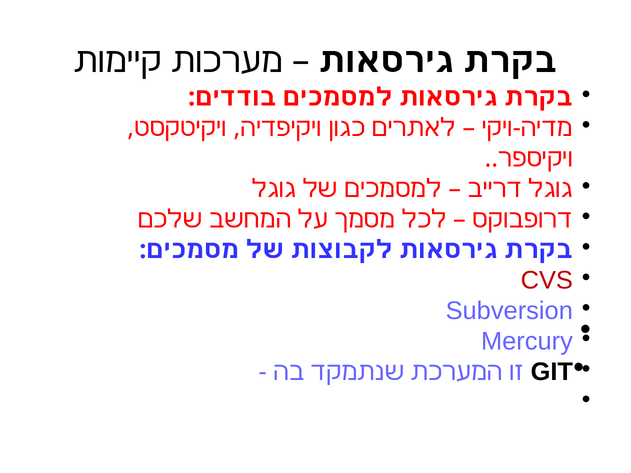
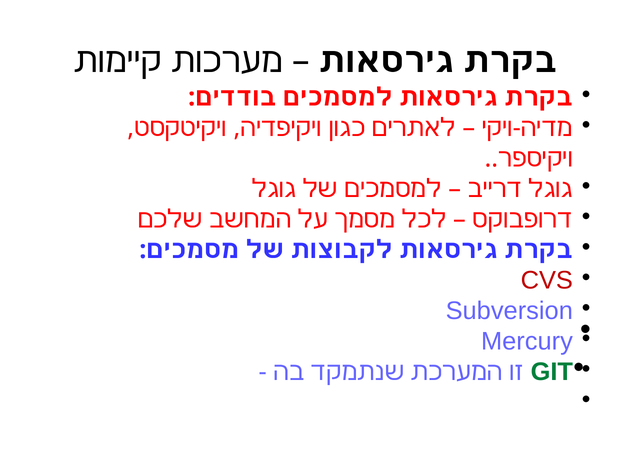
GIT colour: black -> green (552, 372)
